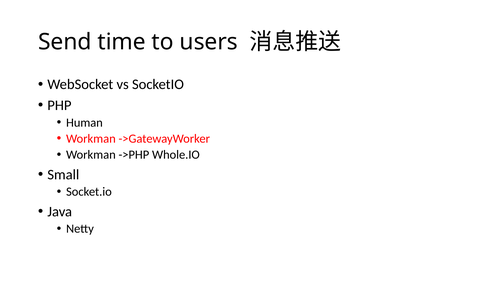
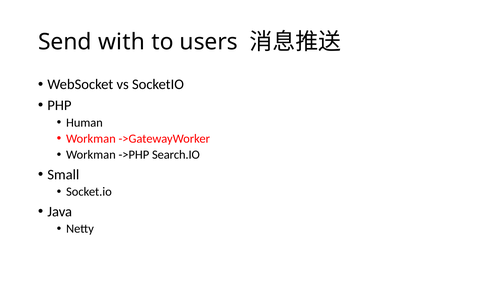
time: time -> with (121, 42)
Whole.IO: Whole.IO -> Search.IO (176, 155)
